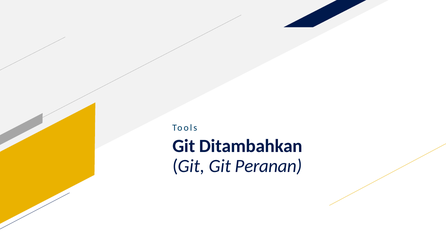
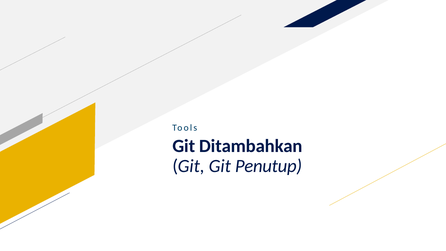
Peranan: Peranan -> Penutup (269, 166)
